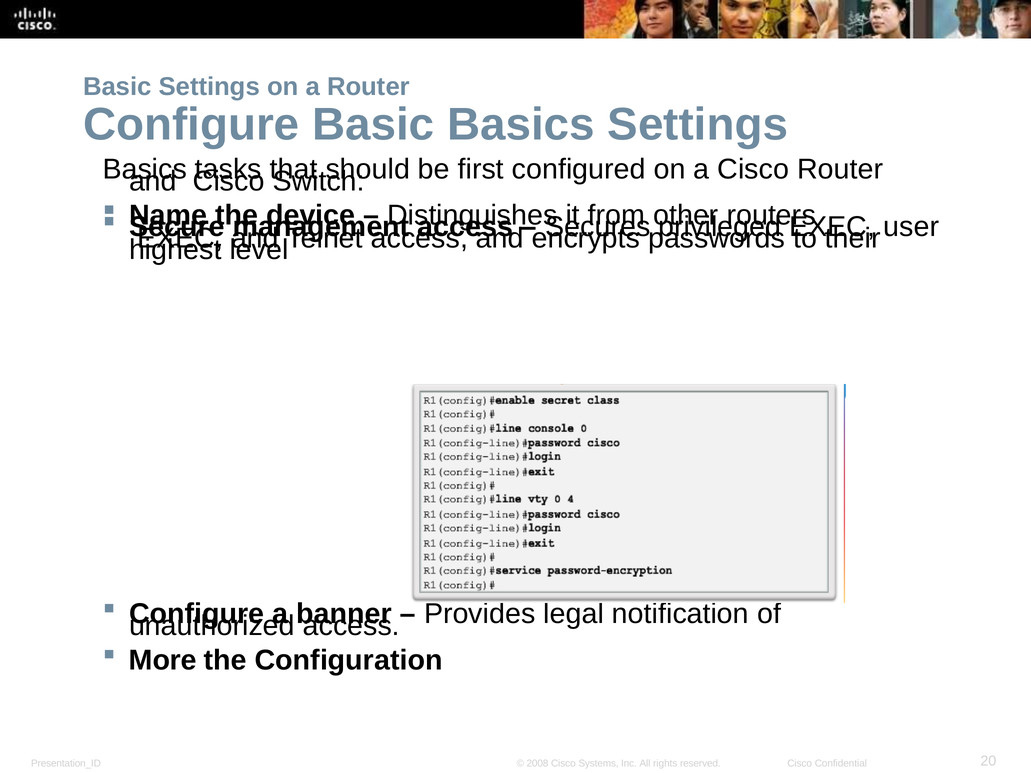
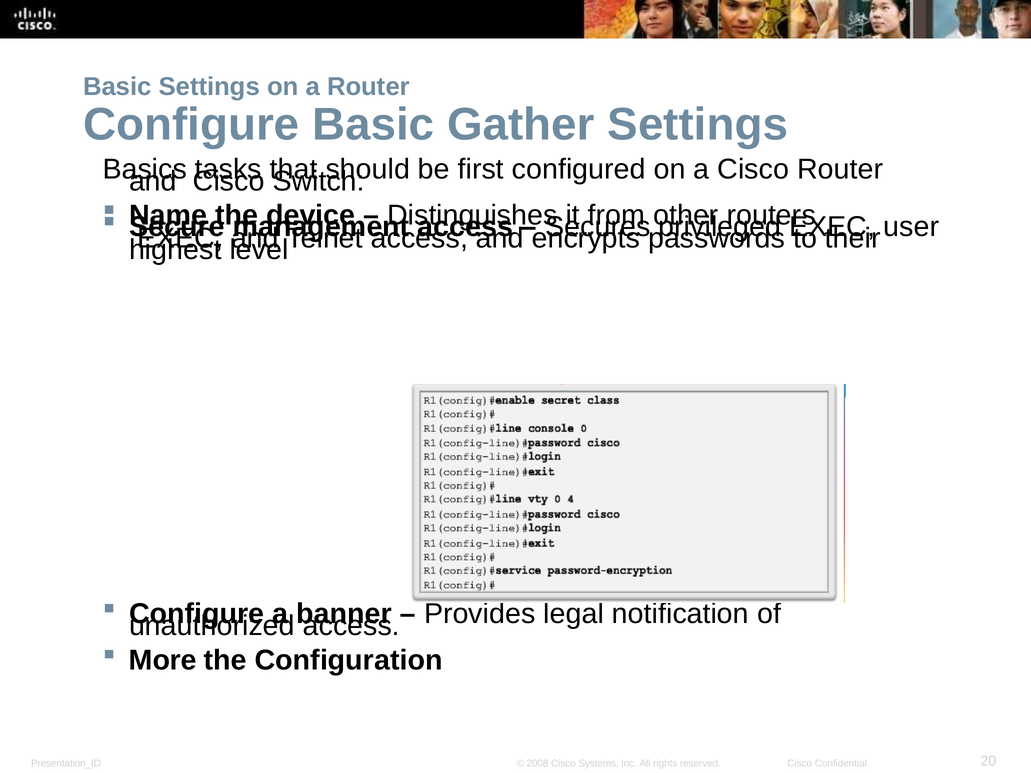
Basic Basics: Basics -> Gather (521, 125)
